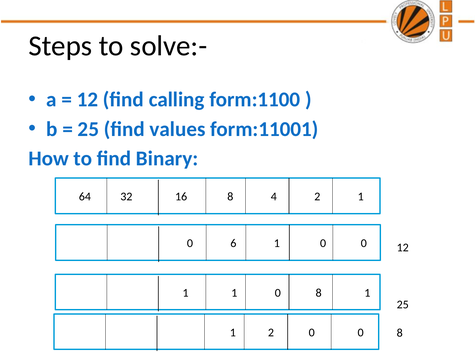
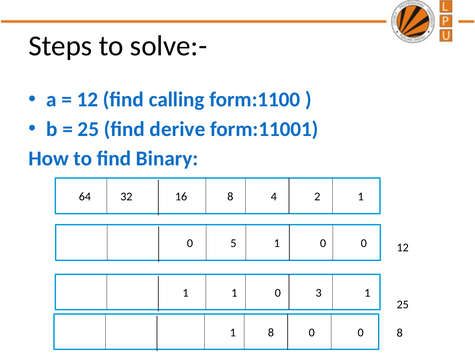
values: values -> derive (177, 129)
6: 6 -> 5 (233, 243)
0 8: 8 -> 3 (319, 293)
1 2: 2 -> 8 (271, 333)
